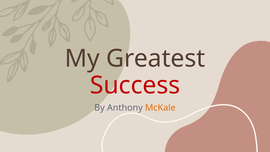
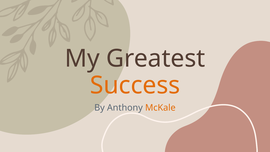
Success colour: red -> orange (135, 85)
